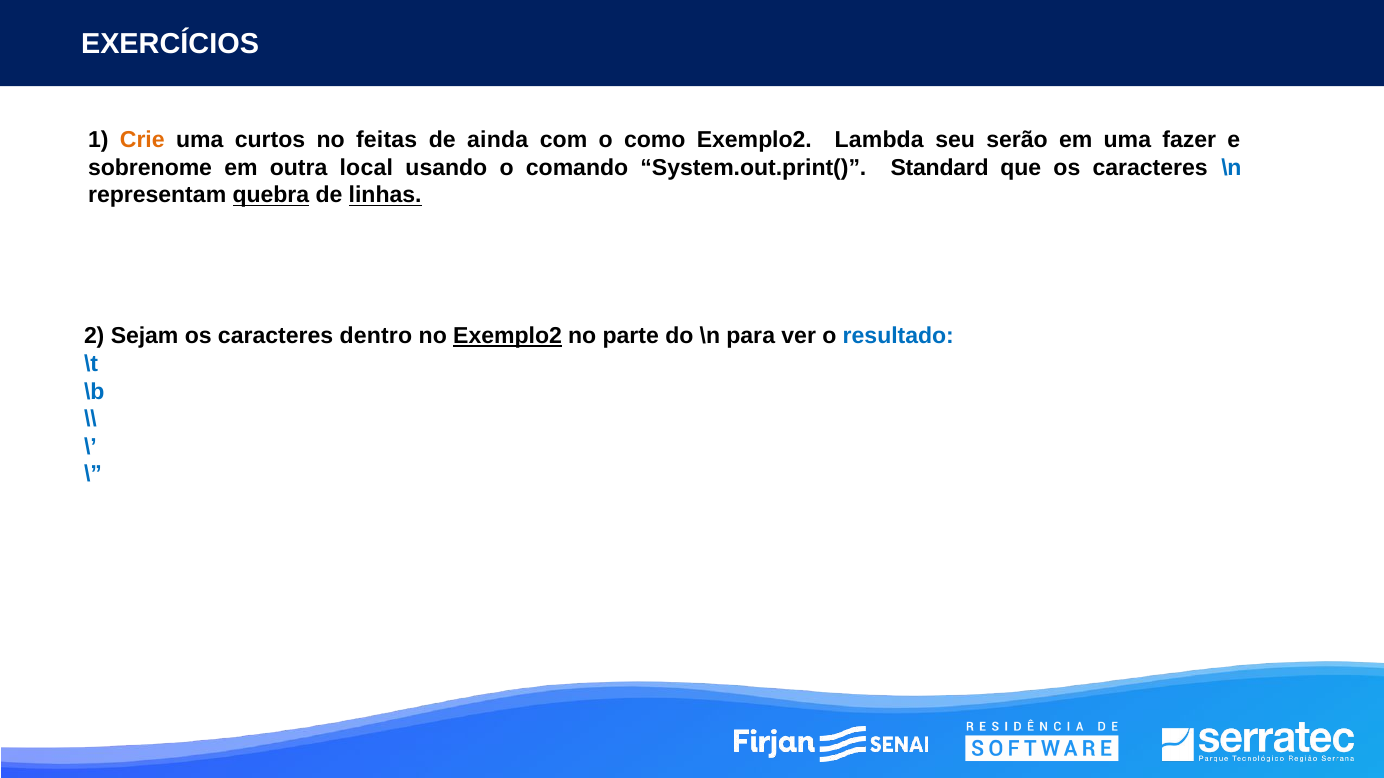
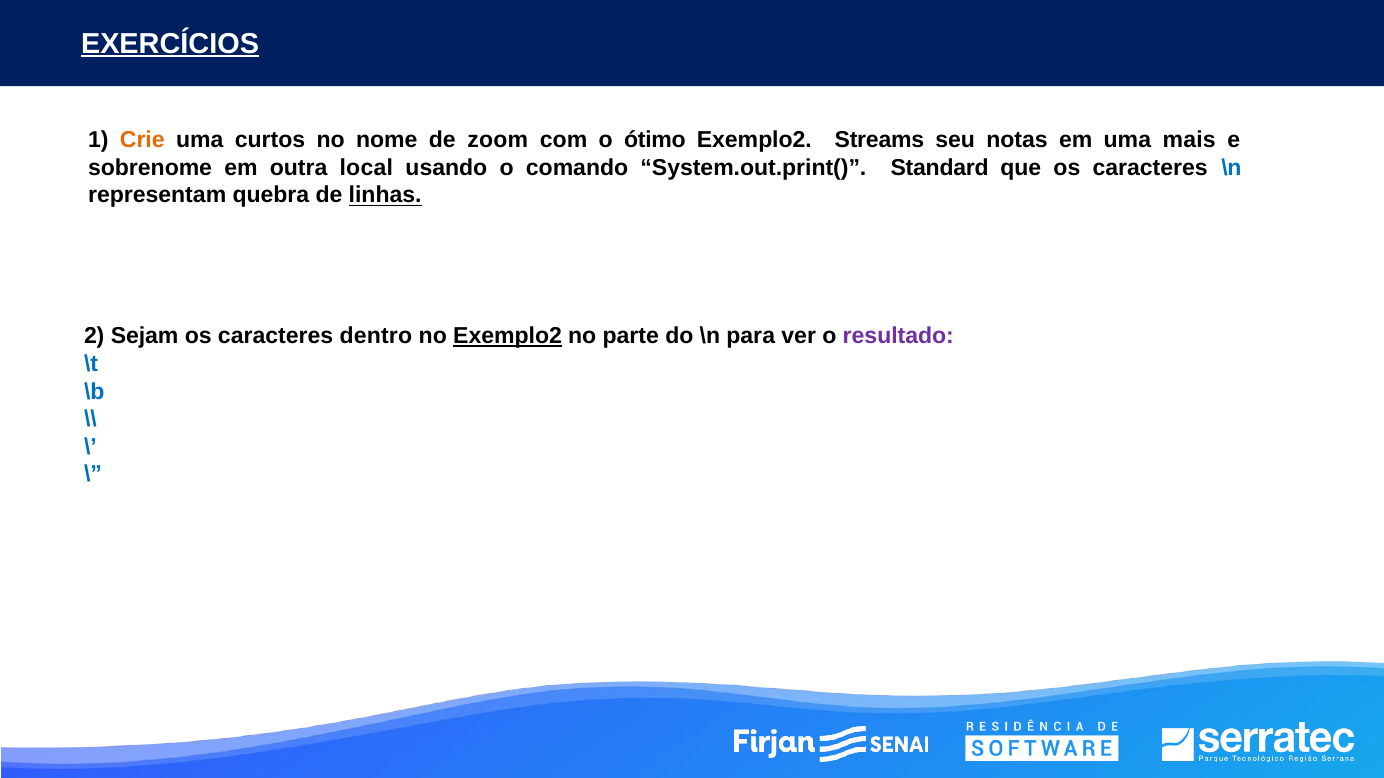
EXERCÍCIOS underline: none -> present (170, 44)
feitas: feitas -> nome (387, 140)
ainda: ainda -> zoom (498, 140)
como: como -> ótimo (655, 140)
Lambda: Lambda -> Streams (879, 140)
serão: serão -> notas (1017, 140)
fazer: fazer -> mais (1189, 140)
quebra underline: present -> none (271, 195)
resultado colour: blue -> purple (898, 336)
